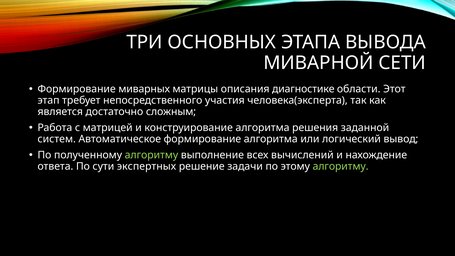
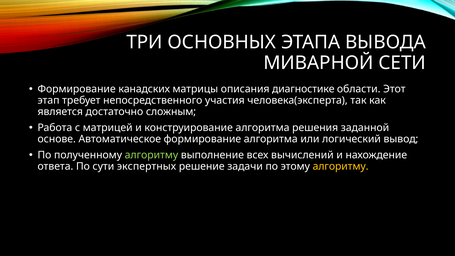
миварных: миварных -> канадских (144, 89)
систем: систем -> основе (57, 139)
алгоритму colour: light green -> yellow (341, 166)
